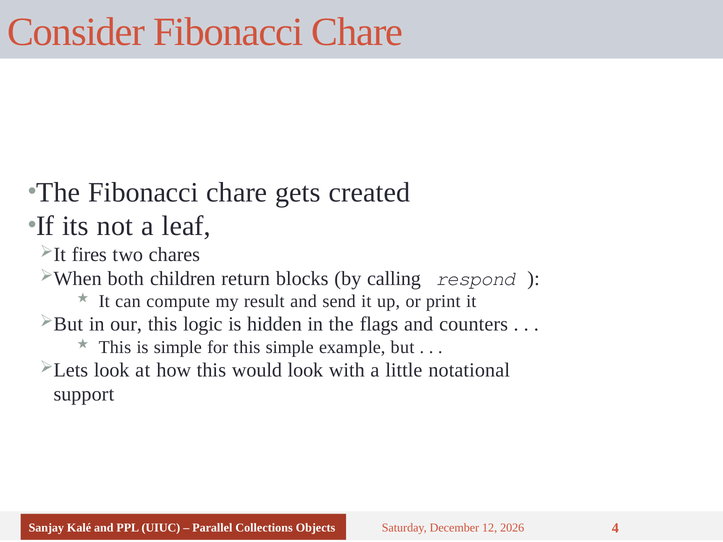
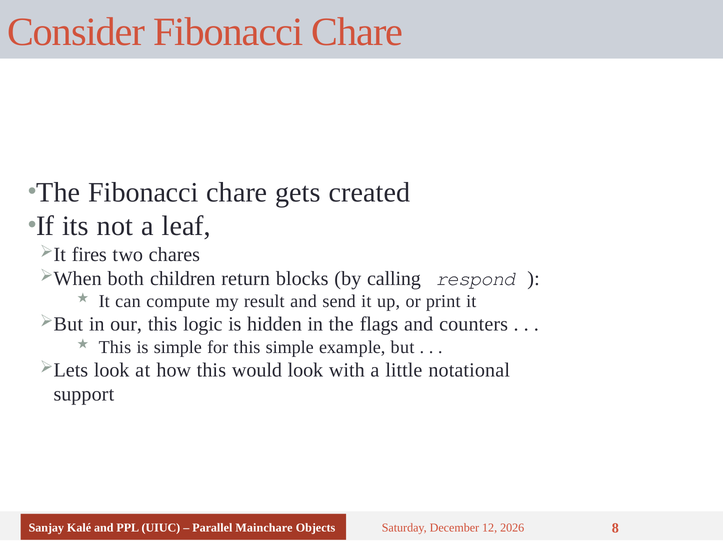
Collections: Collections -> Mainchare (264, 528)
4: 4 -> 8 (615, 528)
